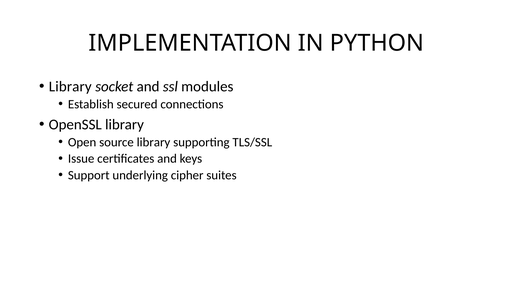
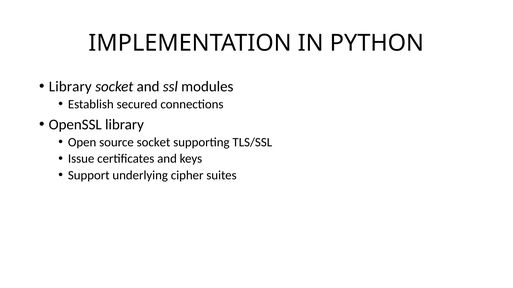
source library: library -> socket (153, 142)
